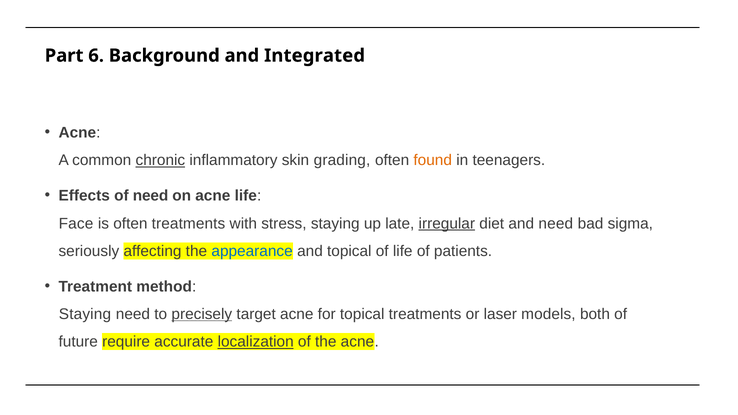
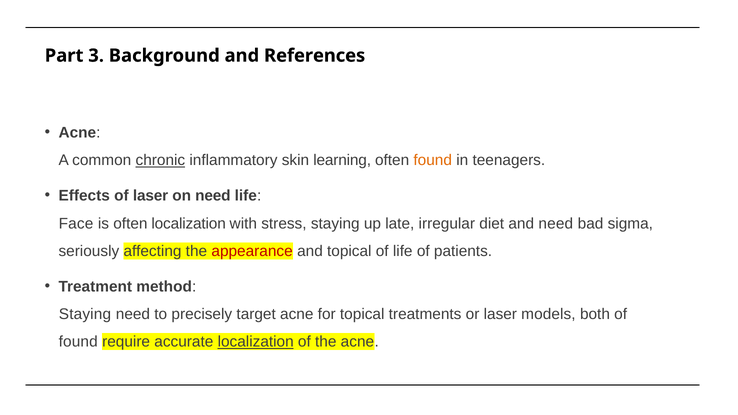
6: 6 -> 3 (96, 56)
Integrated: Integrated -> References (315, 56)
grading: grading -> learning (342, 160)
of need: need -> laser (151, 196)
on acne: acne -> need (213, 196)
often treatments: treatments -> localization (189, 224)
irregular underline: present -> none (447, 224)
appearance colour: blue -> red (252, 251)
precisely underline: present -> none (202, 314)
future: future -> found (78, 342)
